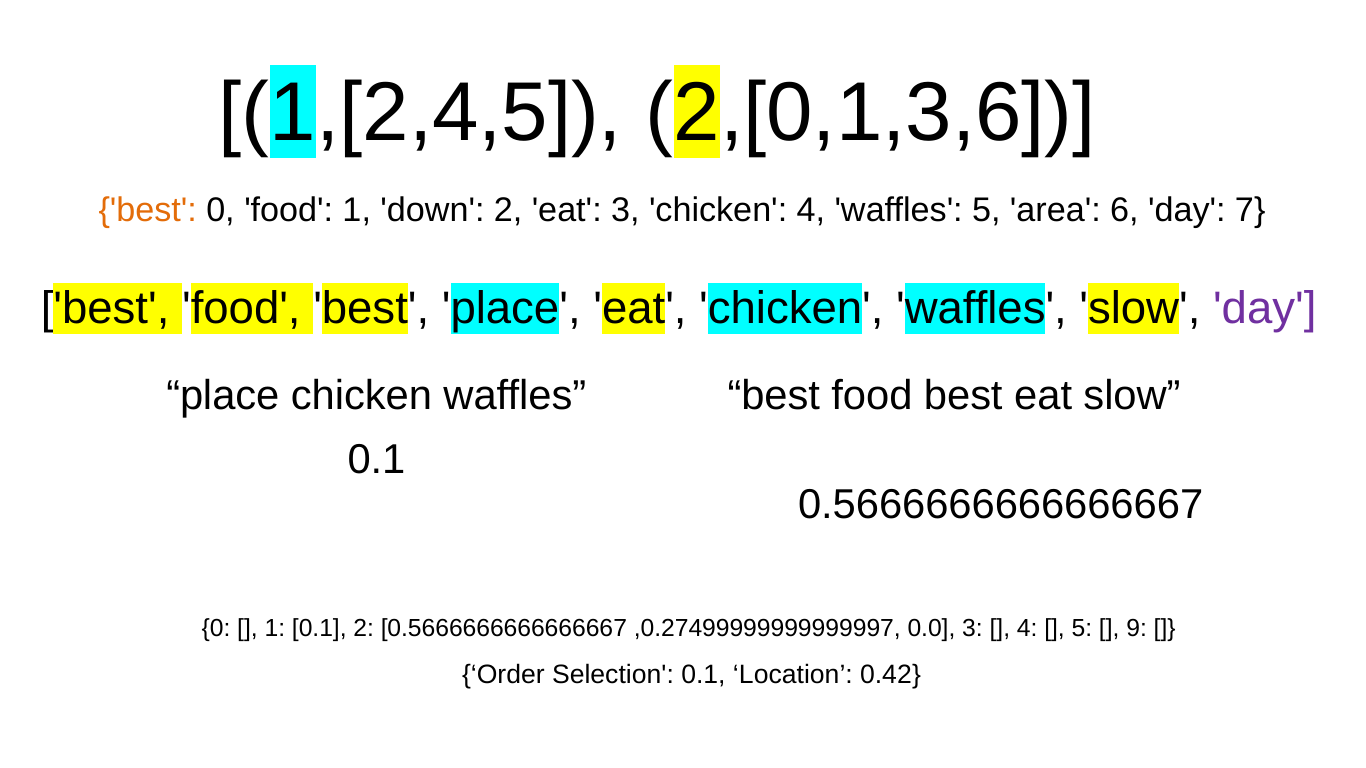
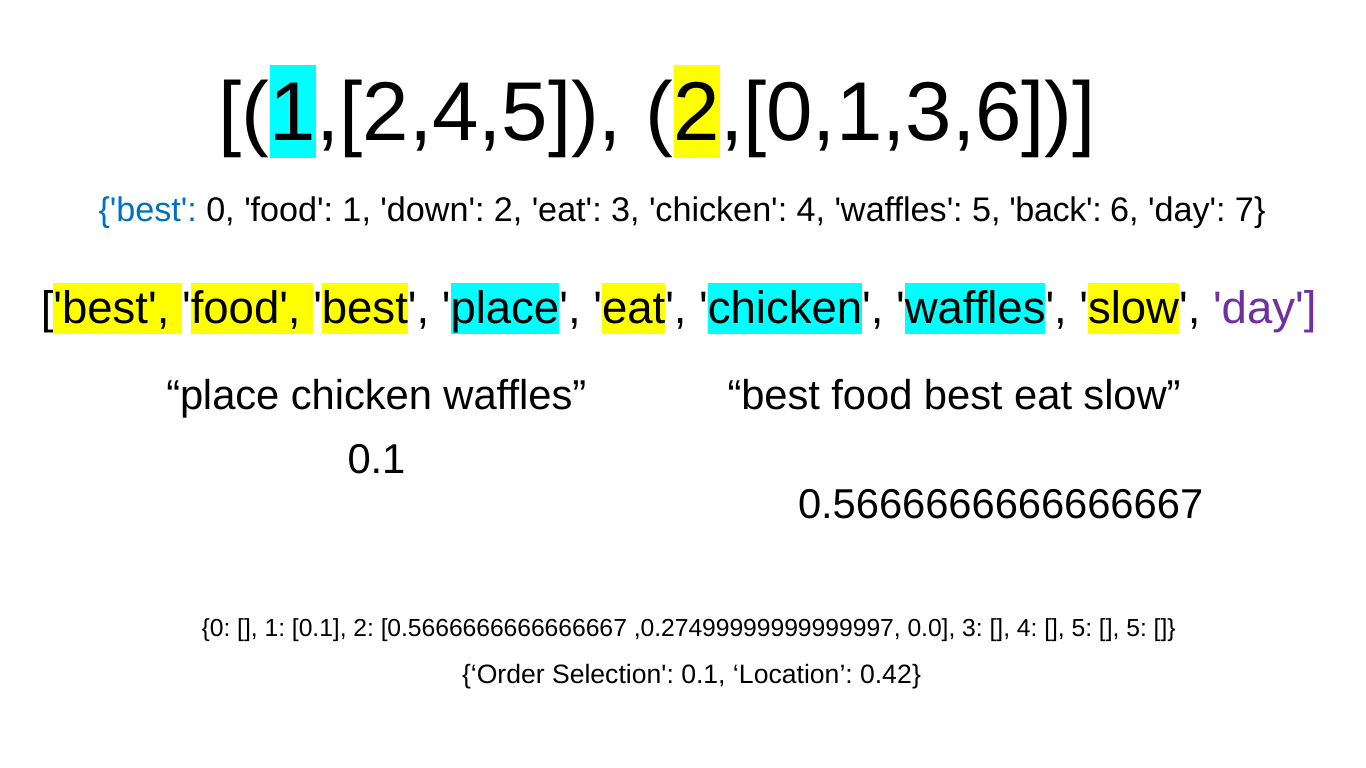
best colour: orange -> blue (148, 210)
area: area -> back (1056, 210)
9: 9 -> 5 (1137, 628)
